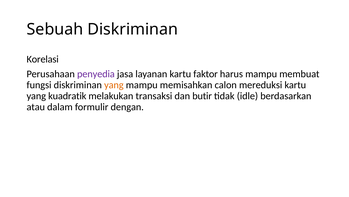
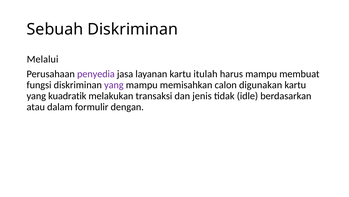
Korelasi: Korelasi -> Melalui (43, 59)
faktor: faktor -> itulah (205, 74)
yang colour: orange -> purple (114, 85)
mereduksi: mereduksi -> digunakan (261, 85)
butir: butir -> jenis (202, 96)
